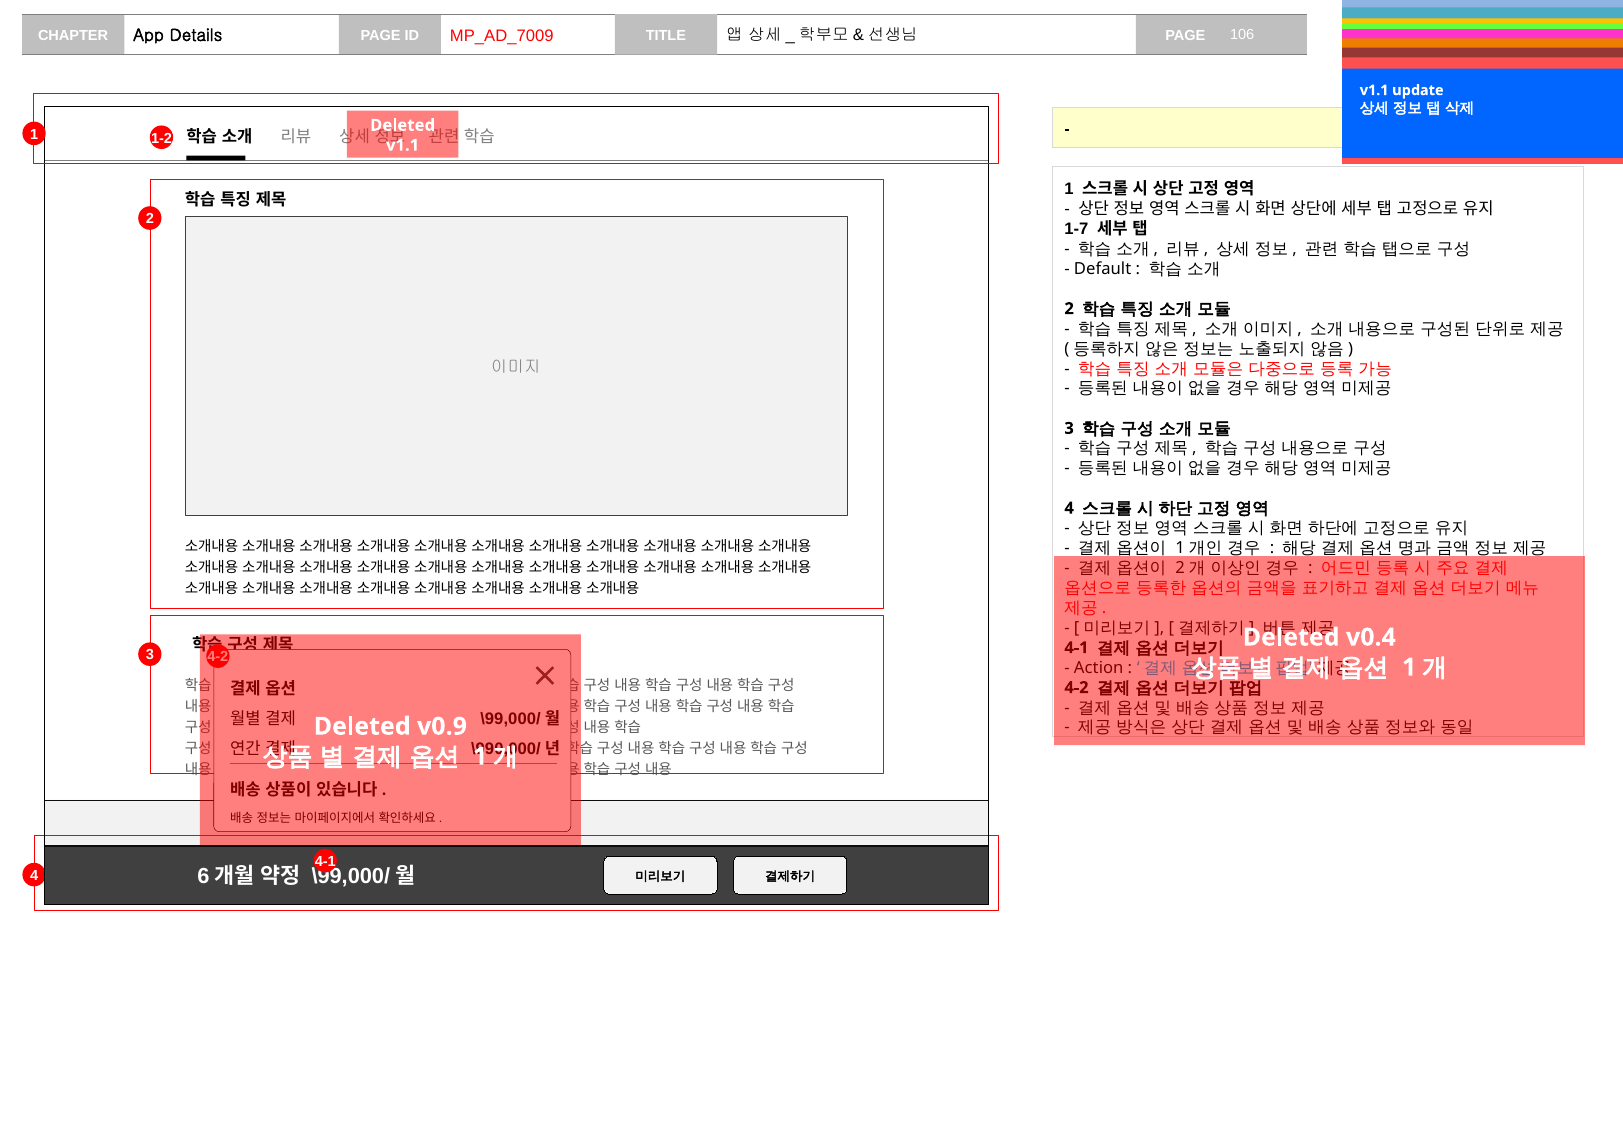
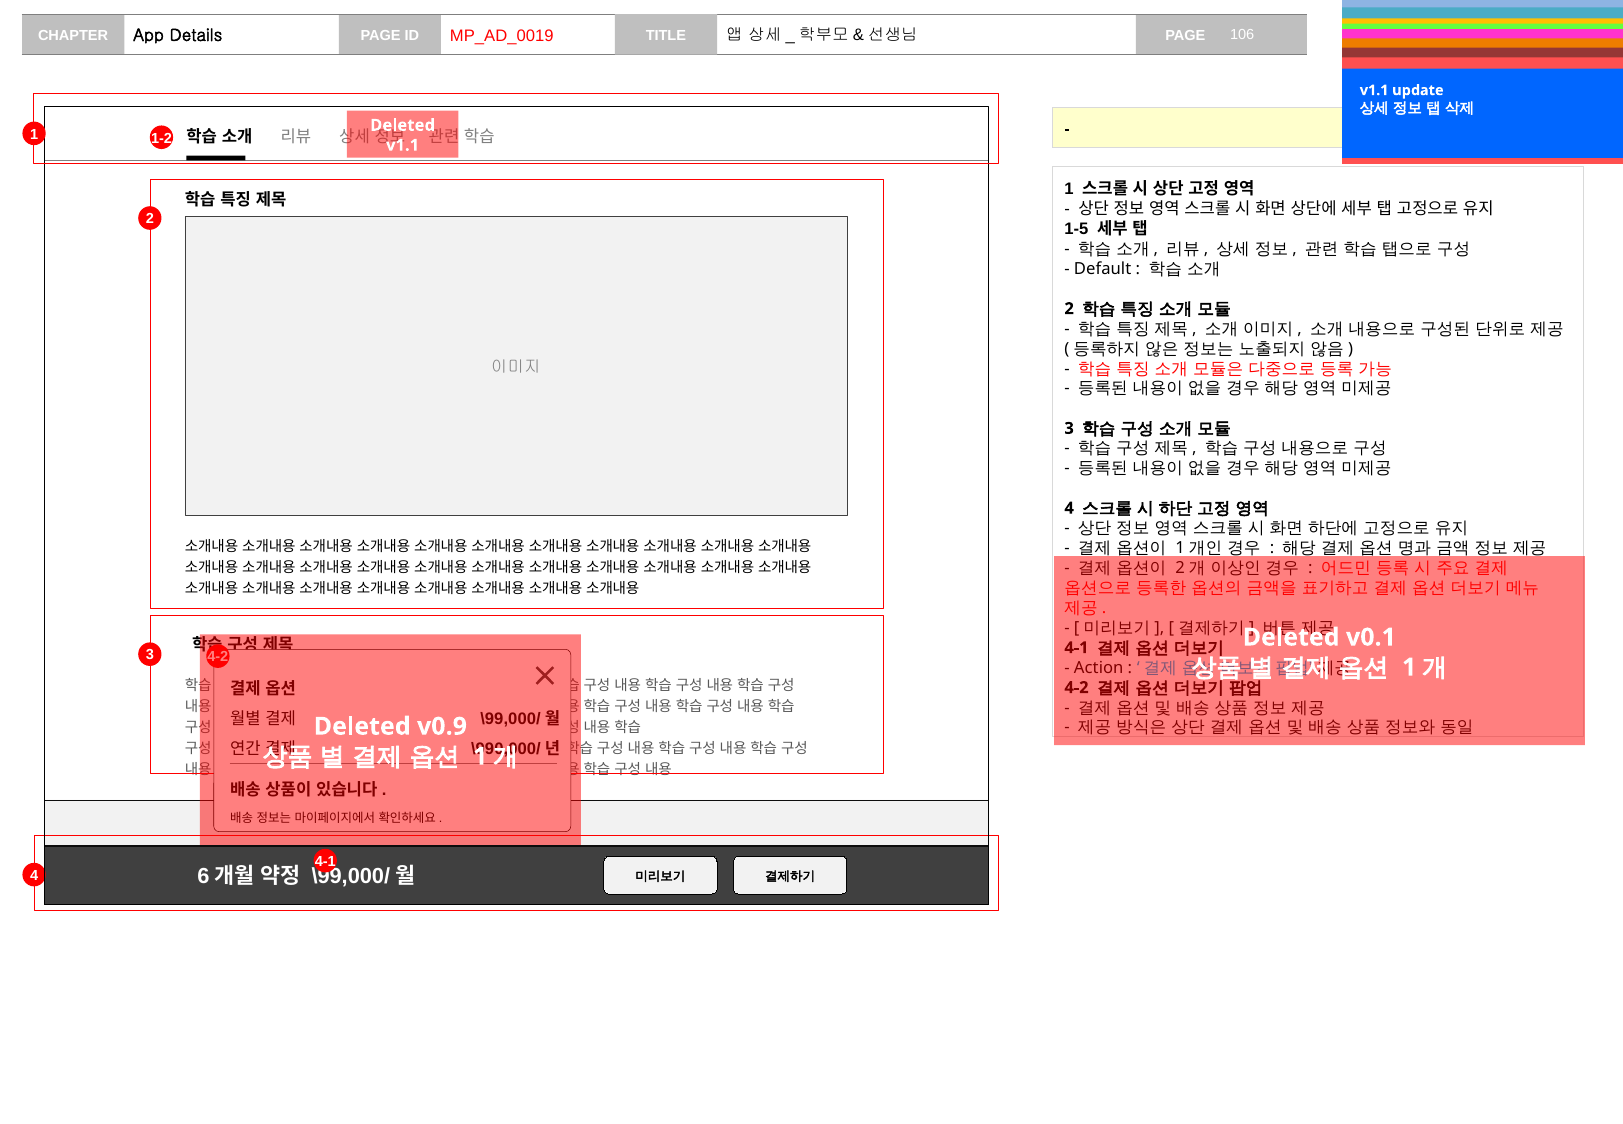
MP_AD_7009: MP_AD_7009 -> MP_AD_0019 (502, 36)
1-7: 1-7 -> 1-5 (1076, 229)
v0.4: v0.4 -> v0.1 (1371, 637)
